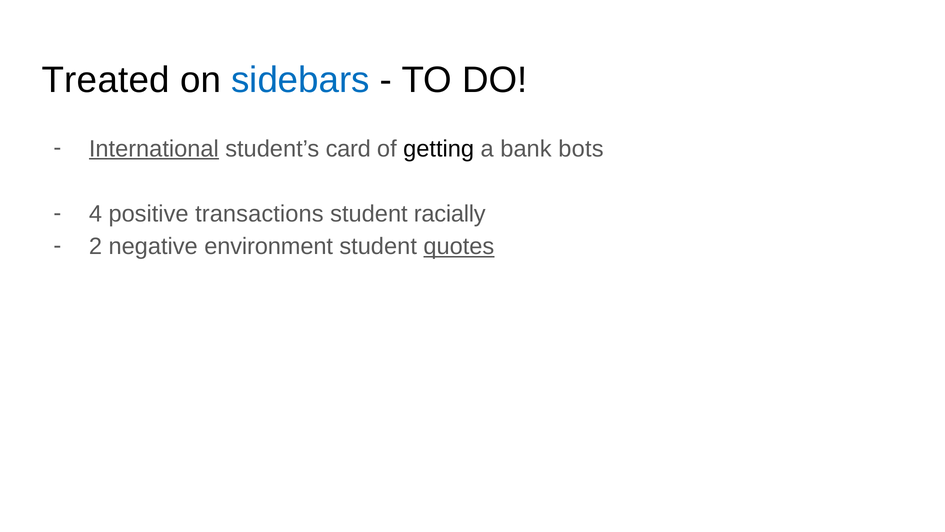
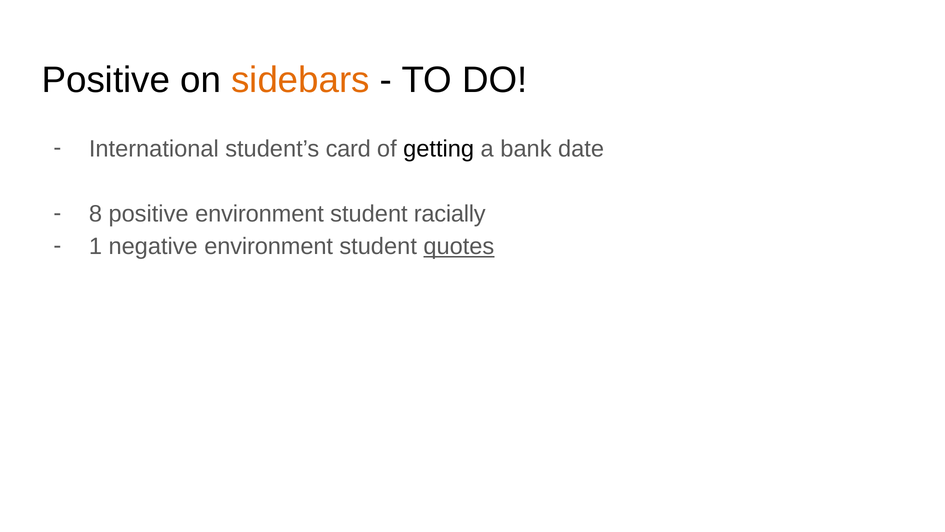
Treated: Treated -> Positive (106, 80)
sidebars colour: blue -> orange (300, 80)
International underline: present -> none (154, 149)
bots: bots -> date (581, 149)
4: 4 -> 8 (95, 214)
positive transactions: transactions -> environment (259, 214)
2: 2 -> 1 (95, 246)
